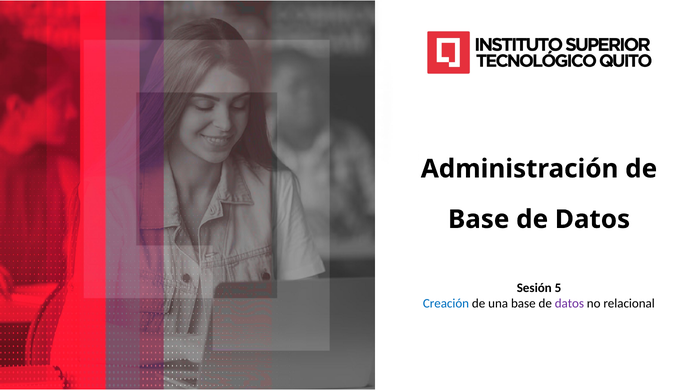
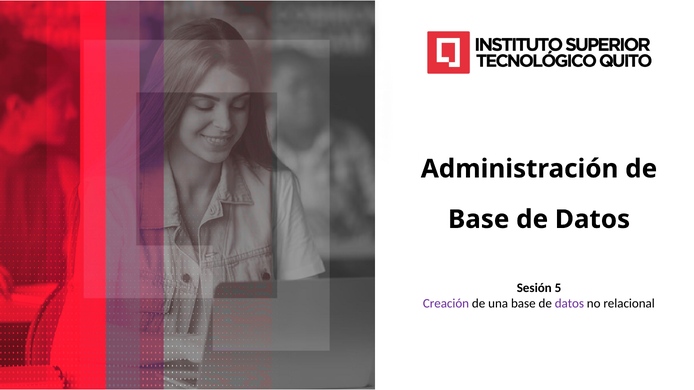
Creación colour: blue -> purple (446, 304)
